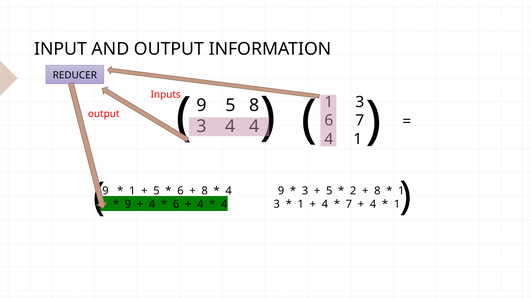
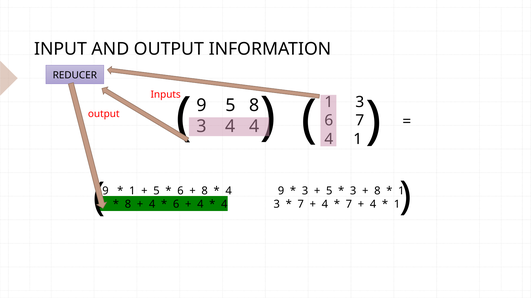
2: 2 -> 3 (353, 191)
9: 9 -> 8 (128, 205)
1: 1 -> 7 (301, 205)
